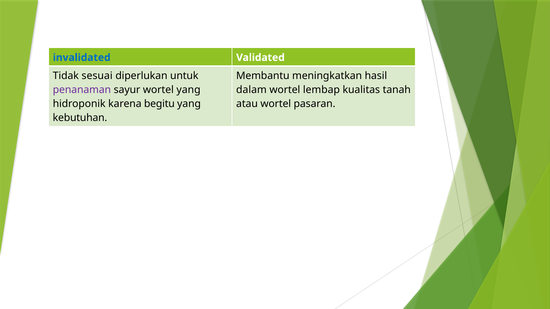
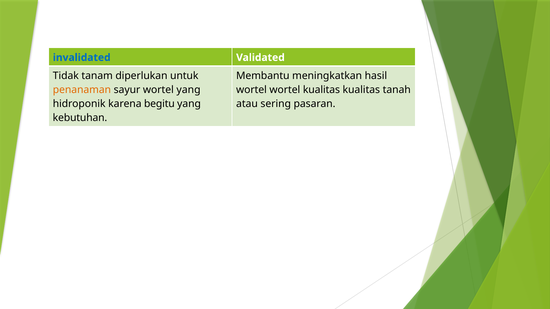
sesuai: sesuai -> tanam (97, 76)
penanaman colour: purple -> orange (82, 90)
dalam: dalam -> wortel (251, 90)
wortel lembap: lembap -> kualitas (321, 90)
atau wortel: wortel -> sering (276, 104)
